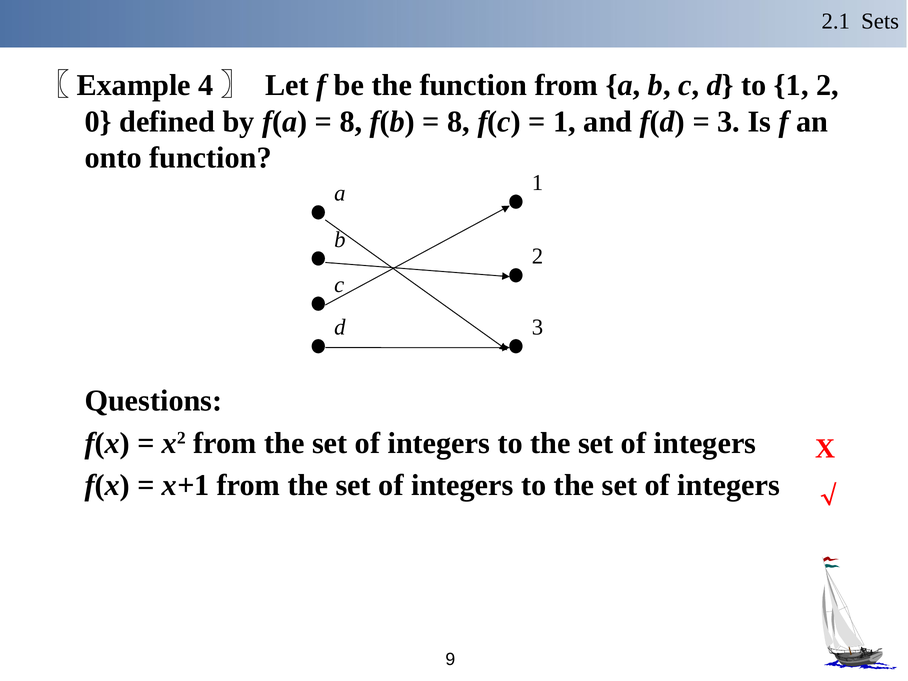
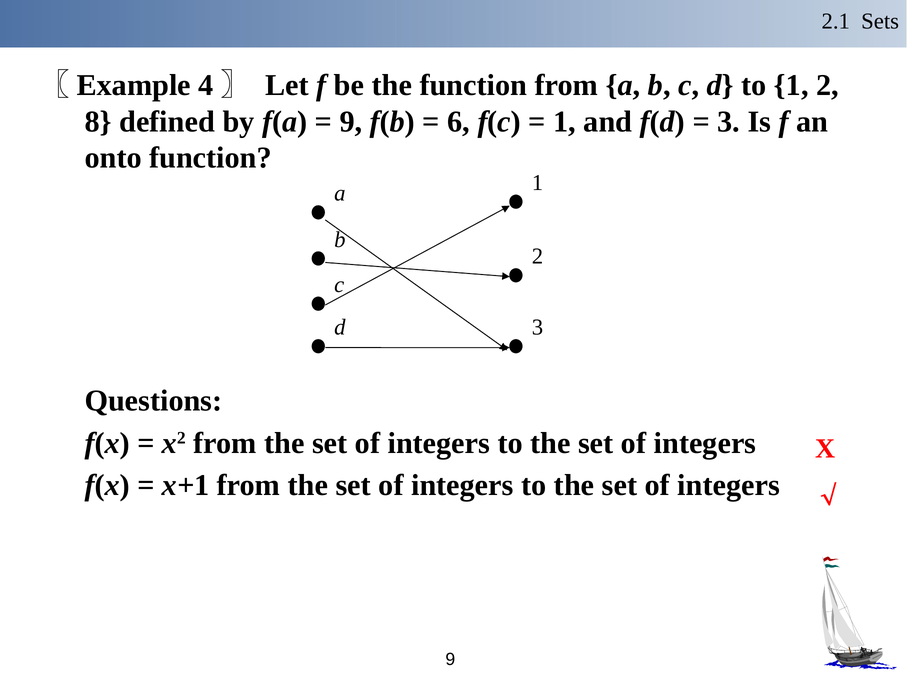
0: 0 -> 8 (98, 122)
8: 8 -> 9 (351, 122)
8: 8 -> 6 (459, 122)
